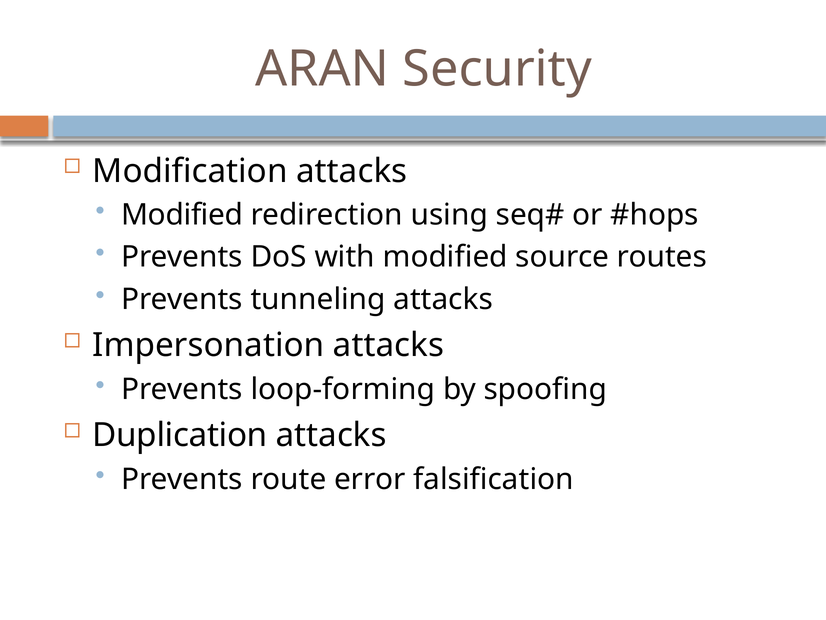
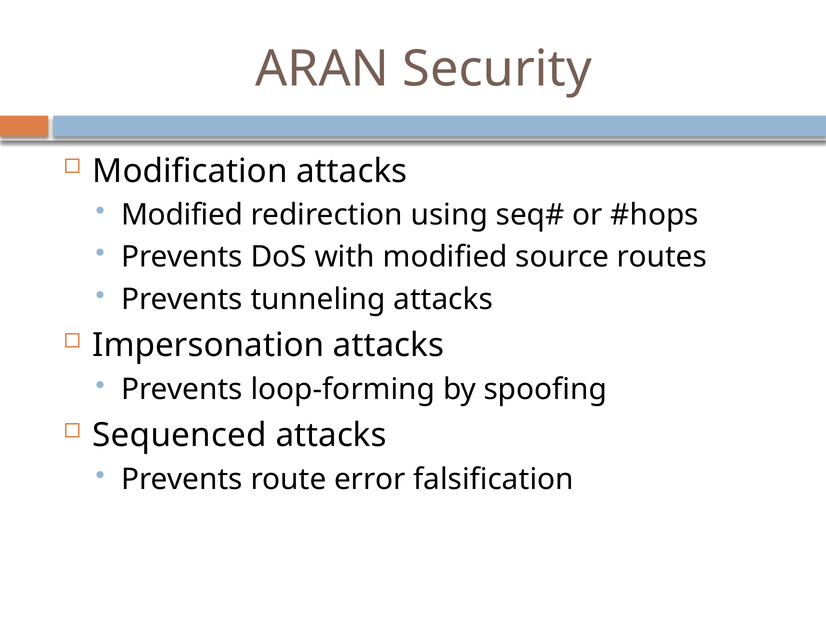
Duplication: Duplication -> Sequenced (180, 435)
